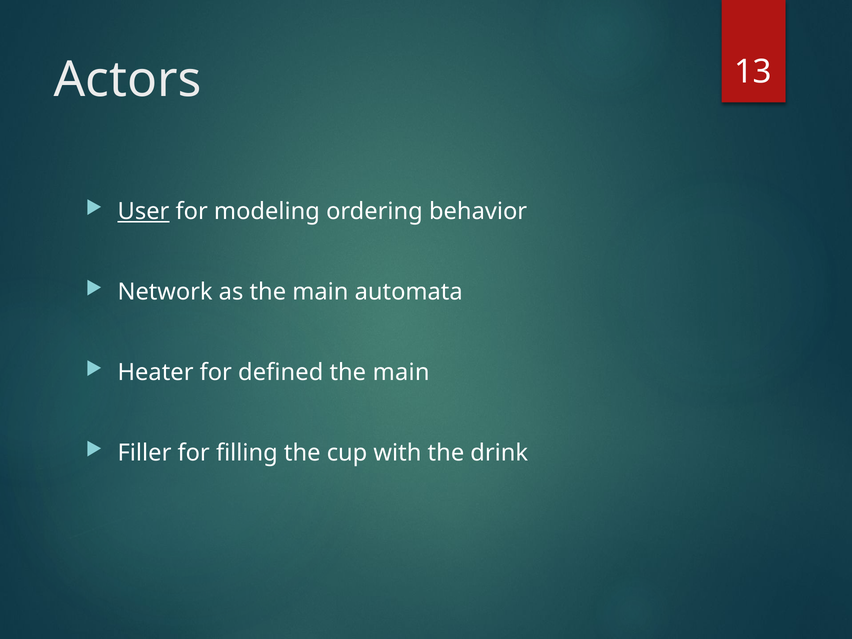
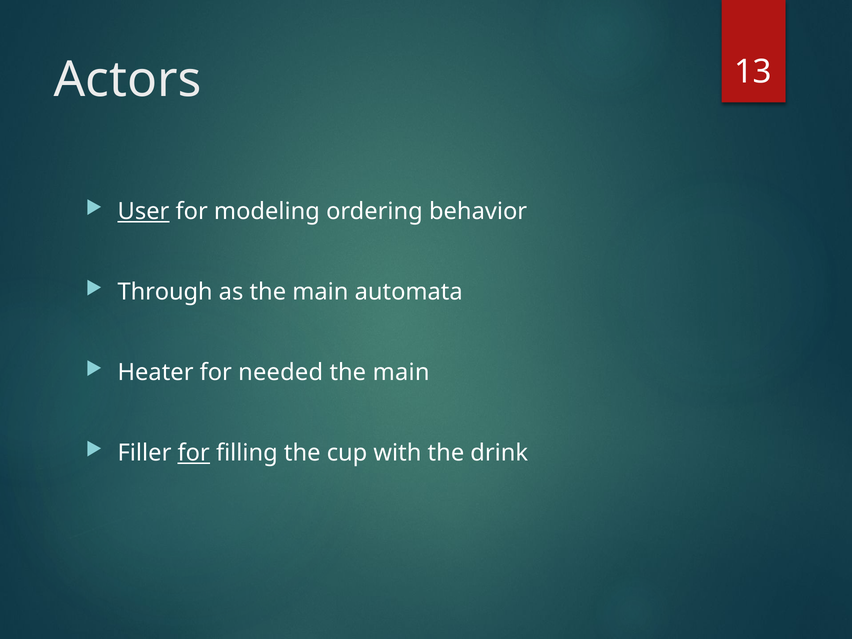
Network: Network -> Through (165, 292)
defined: defined -> needed (281, 372)
for underline: none -> present (194, 453)
